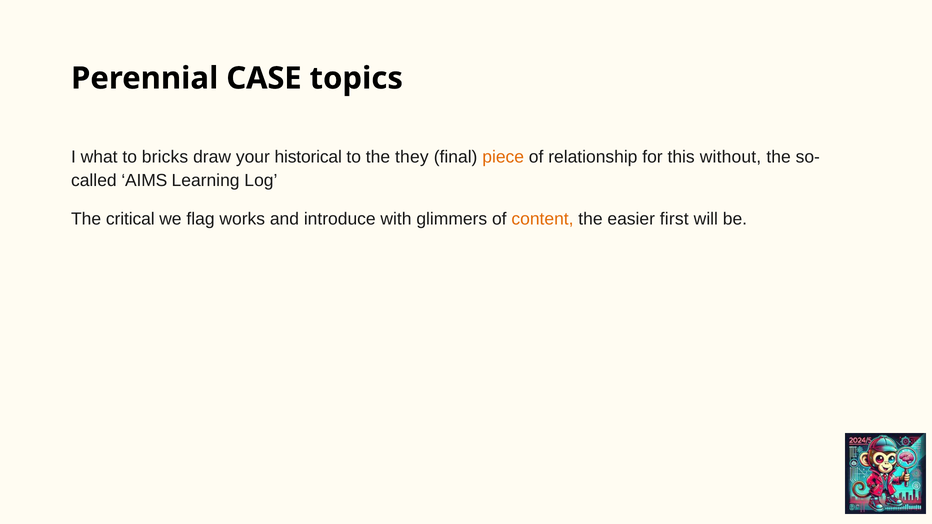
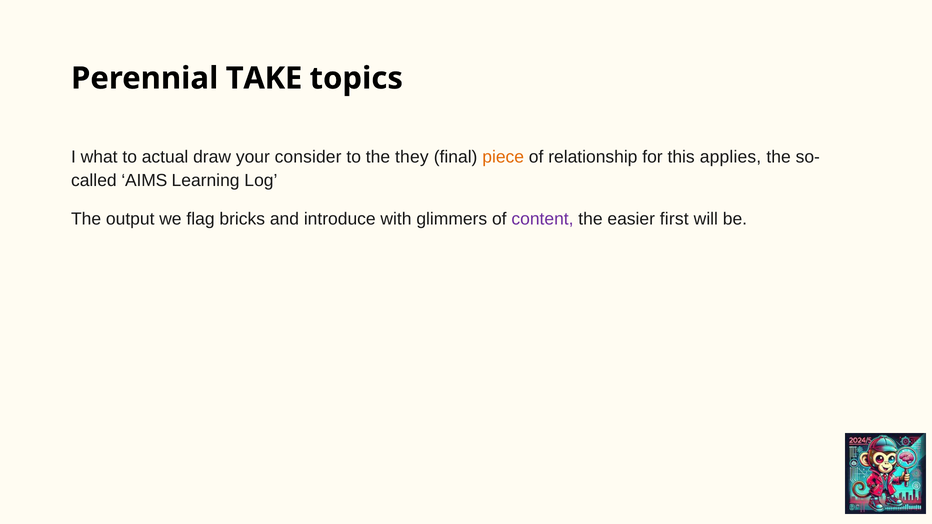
CASE: CASE -> TAKE (264, 78)
bricks: bricks -> actual (165, 157)
historical: historical -> consider (308, 157)
without: without -> applies (731, 157)
critical: critical -> output (130, 219)
works: works -> bricks (242, 219)
content colour: orange -> purple (542, 219)
